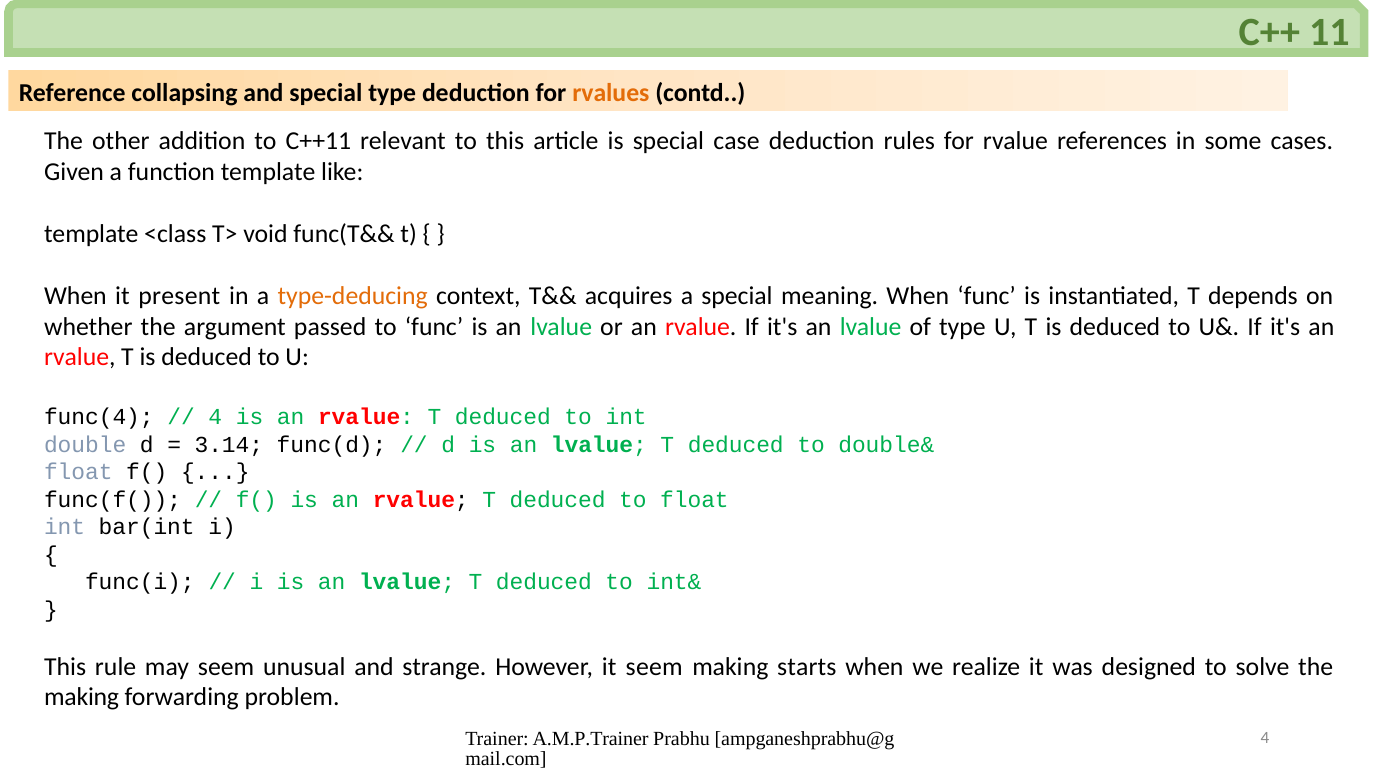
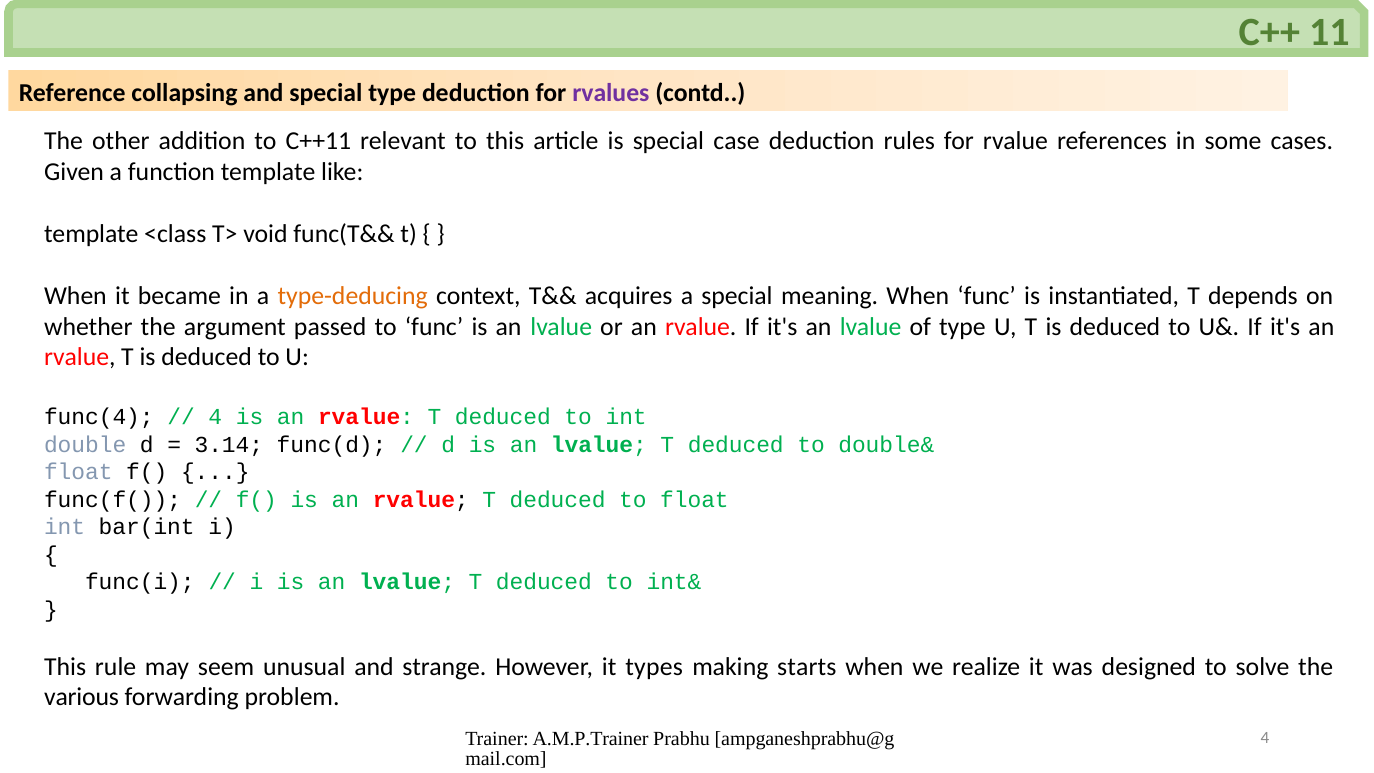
rvalues colour: orange -> purple (611, 93)
present: present -> became (179, 296)
it seem: seem -> types (654, 666)
making: making -> various (82, 697)
